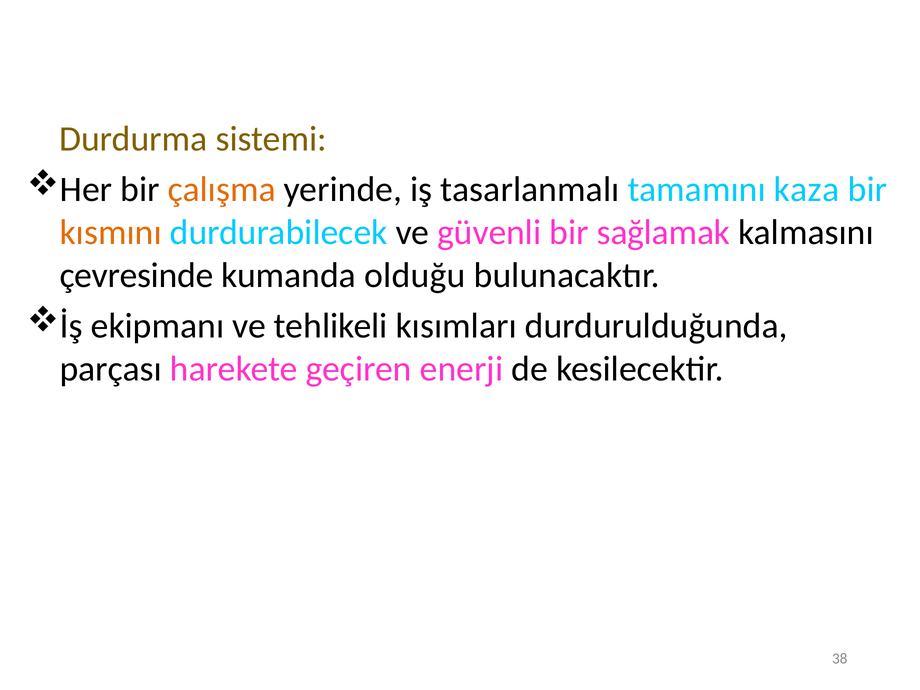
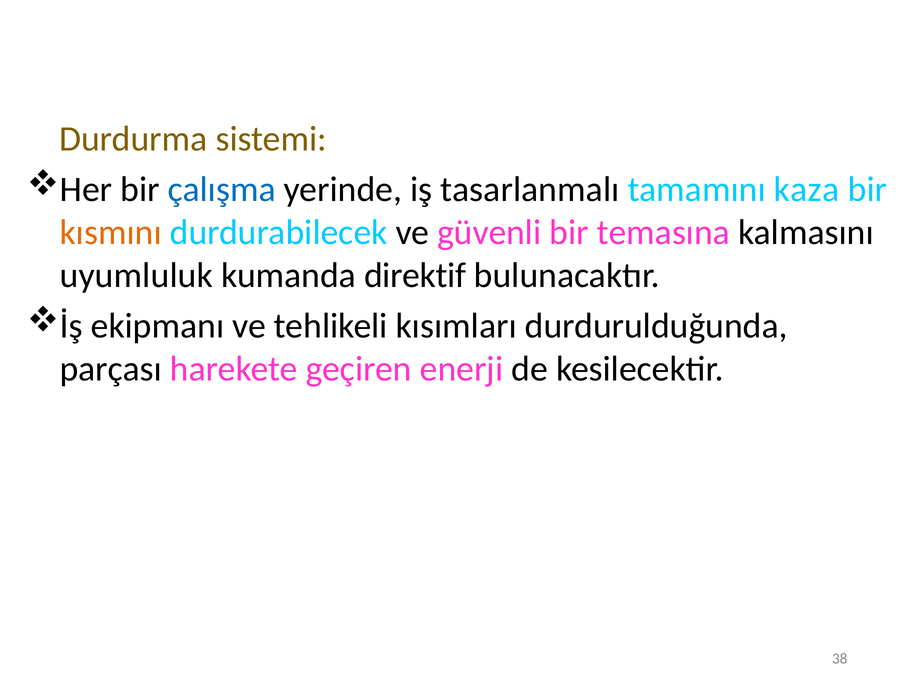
çalışma colour: orange -> blue (222, 189)
sağlamak: sağlamak -> temasına (663, 232)
çevresinde: çevresinde -> uyumluluk (136, 275)
olduğu: olduğu -> direktif (415, 275)
